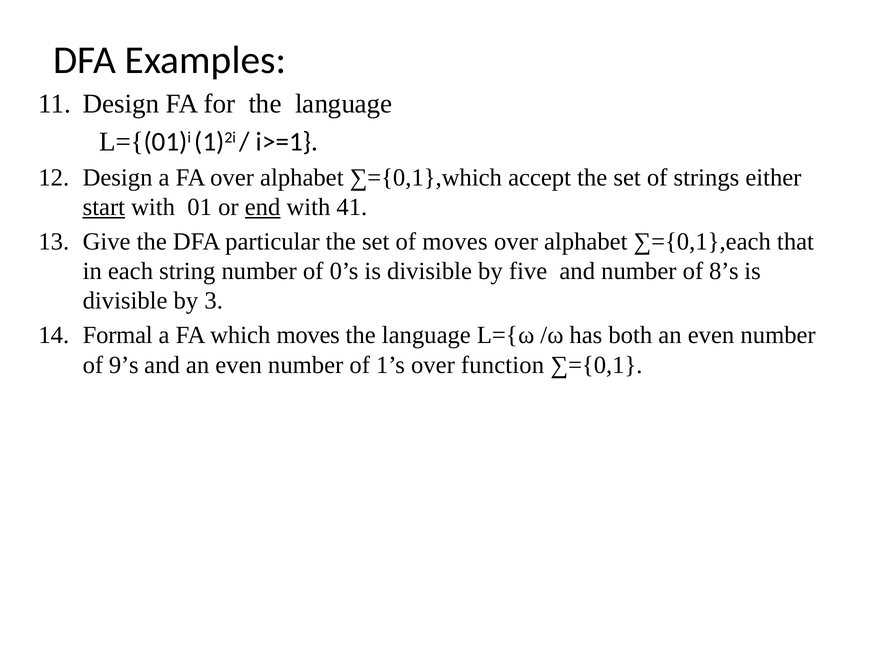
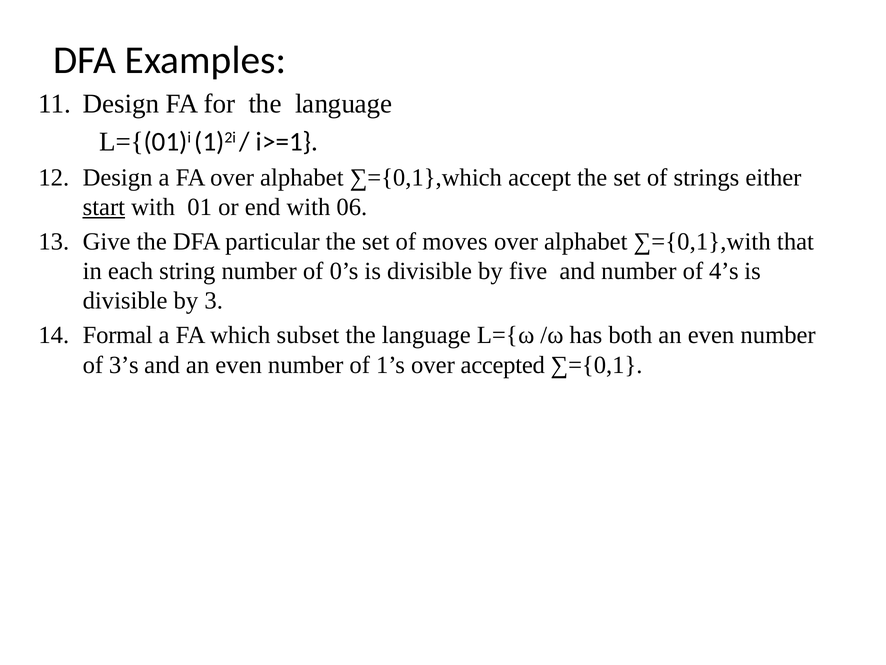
end underline: present -> none (263, 207)
41: 41 -> 06 (352, 207)
∑={0,1},each: ∑={0,1},each -> ∑={0,1},with (702, 241)
8’s: 8’s -> 4’s (724, 271)
which moves: moves -> subset (308, 335)
9’s: 9’s -> 3’s (124, 365)
function: function -> accepted (503, 365)
